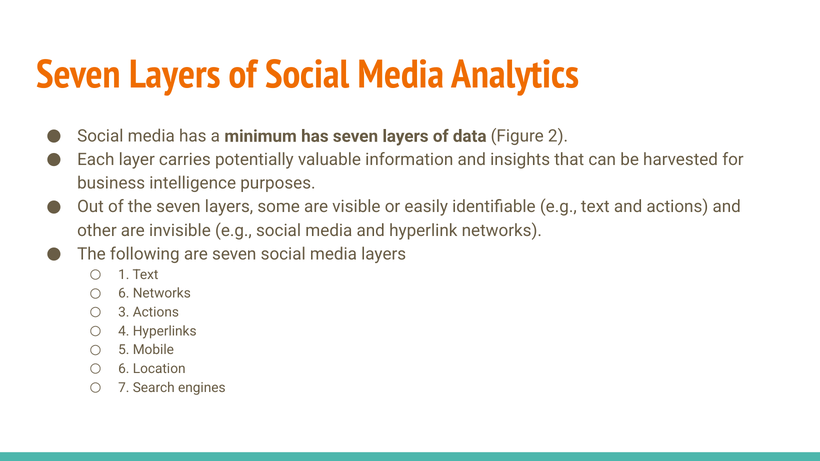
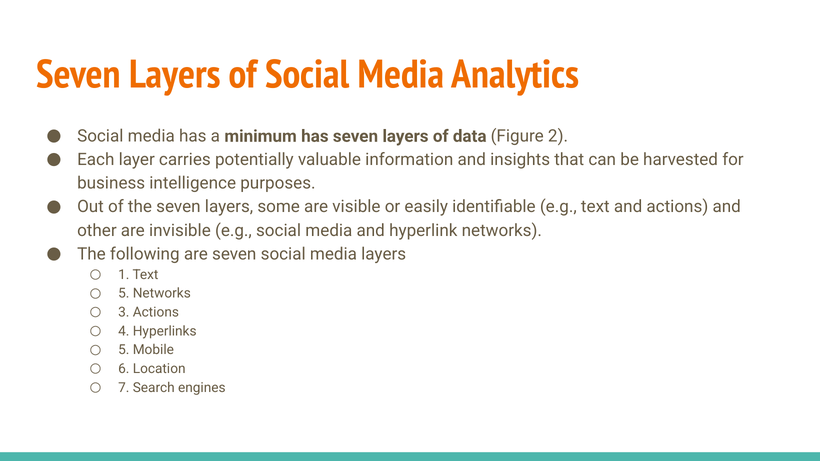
6: 6 -> 5 (124, 294)
